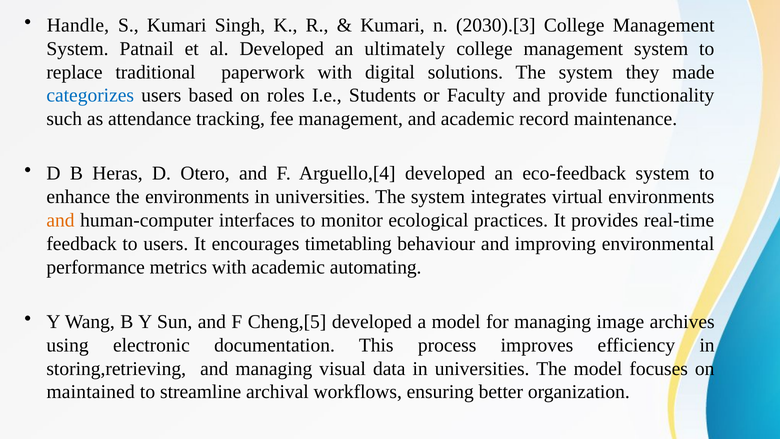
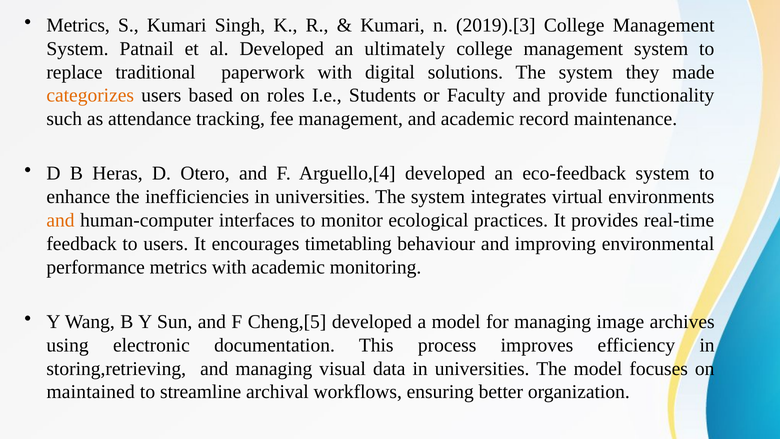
Handle: Handle -> Metrics (78, 25)
2030).[3: 2030).[3 -> 2019).[3 (496, 25)
categorizes colour: blue -> orange (90, 95)
the environments: environments -> inefficiencies (197, 197)
automating: automating -> monitoring (376, 267)
